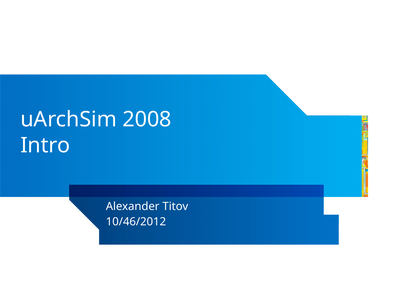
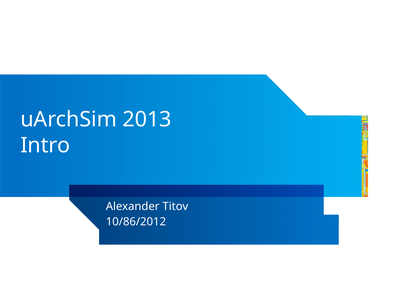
2008: 2008 -> 2013 (147, 120)
10/46/2012: 10/46/2012 -> 10/86/2012 (136, 222)
